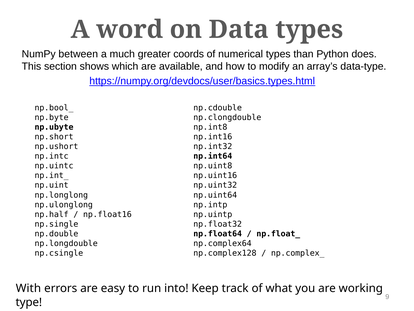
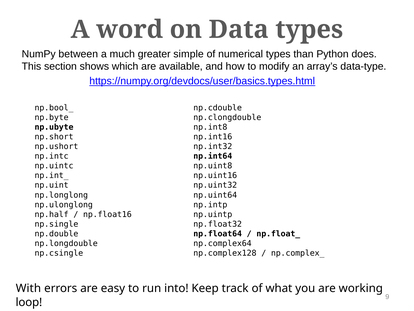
coords: coords -> simple (189, 54)
type: type -> loop (29, 302)
